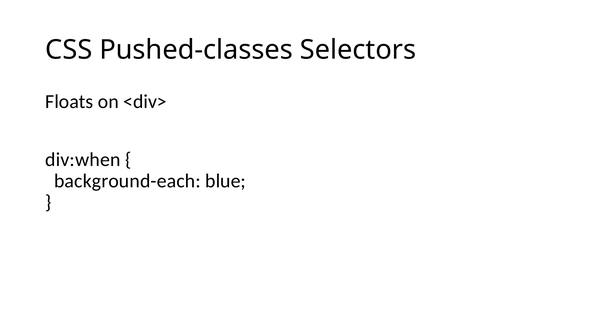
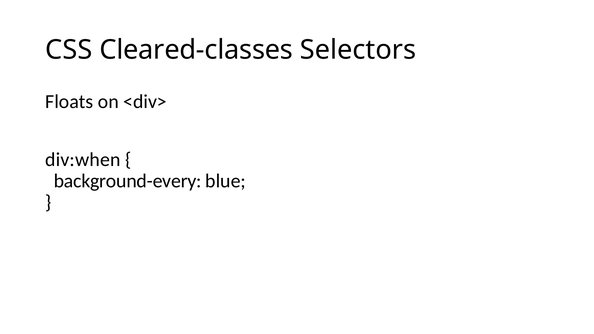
Pushed-classes: Pushed-classes -> Cleared-classes (196, 50)
background-each: background-each -> background-every (128, 181)
